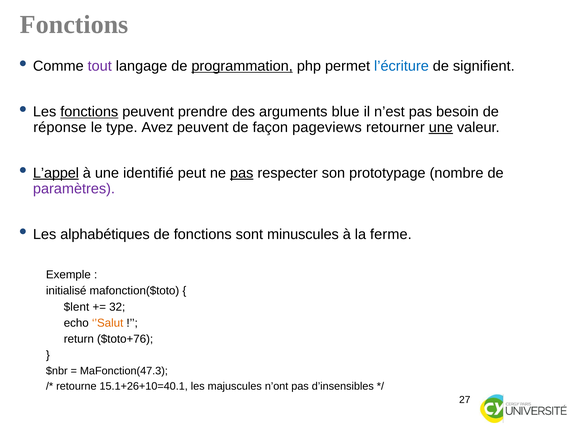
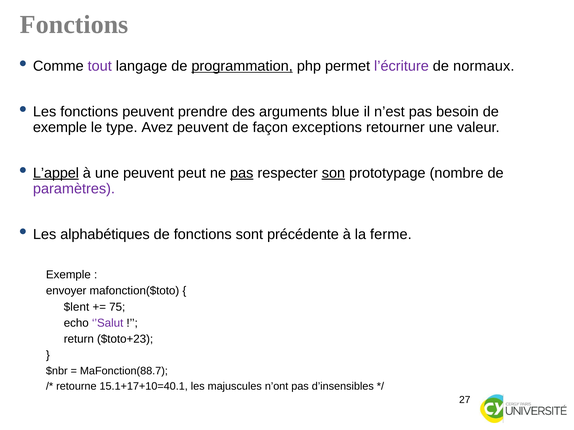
l’écriture colour: blue -> purple (401, 66)
signifient: signifient -> normaux (484, 66)
fonctions underline: present -> none (89, 112)
réponse: réponse -> exemple (60, 127)
pageviews: pageviews -> exceptions (327, 127)
une underline: present -> none (441, 127)
une identifié: identifié -> peuvent (148, 173)
son underline: none -> present (333, 173)
minuscules: minuscules -> précédente (303, 235)
initialisé: initialisé -> envoyer (66, 291)
32: 32 -> 75 (117, 307)
’Salut colour: orange -> purple (108, 323)
$toto+76: $toto+76 -> $toto+23 (125, 339)
MaFonction(47.3: MaFonction(47.3 -> MaFonction(88.7 (124, 371)
15.1+26+10=40.1: 15.1+26+10=40.1 -> 15.1+17+10=40.1 (144, 387)
